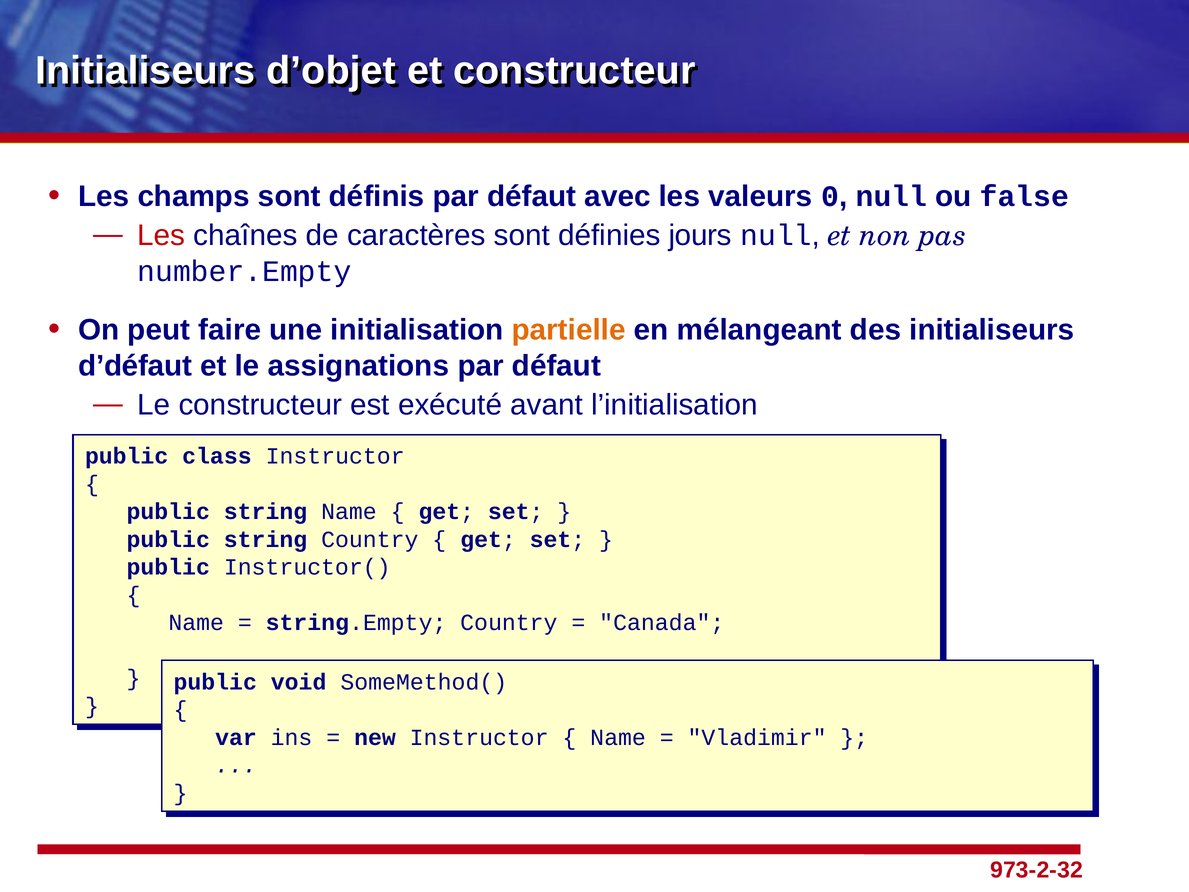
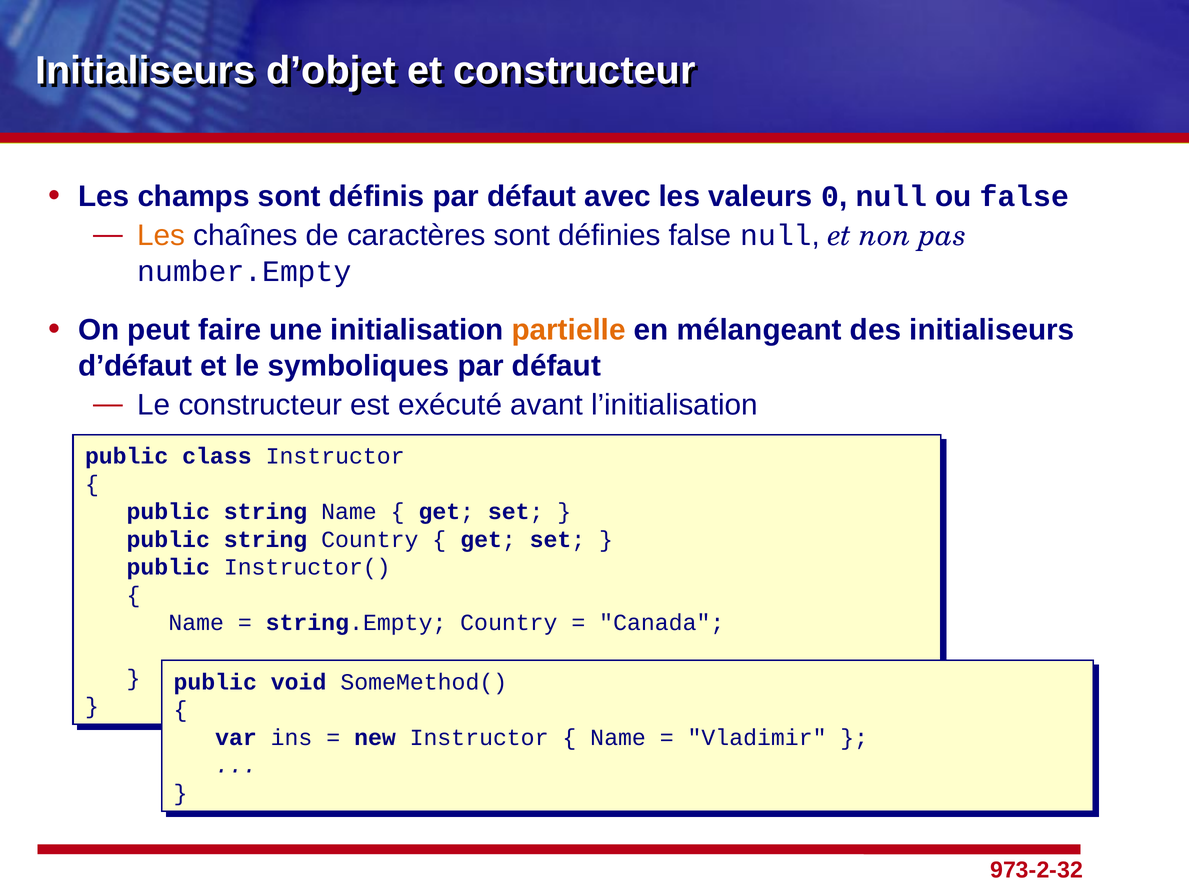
Les colour: red -> orange (161, 236)
définies jours: jours -> false (700, 236)
assignations: assignations -> symboliques (358, 366)
